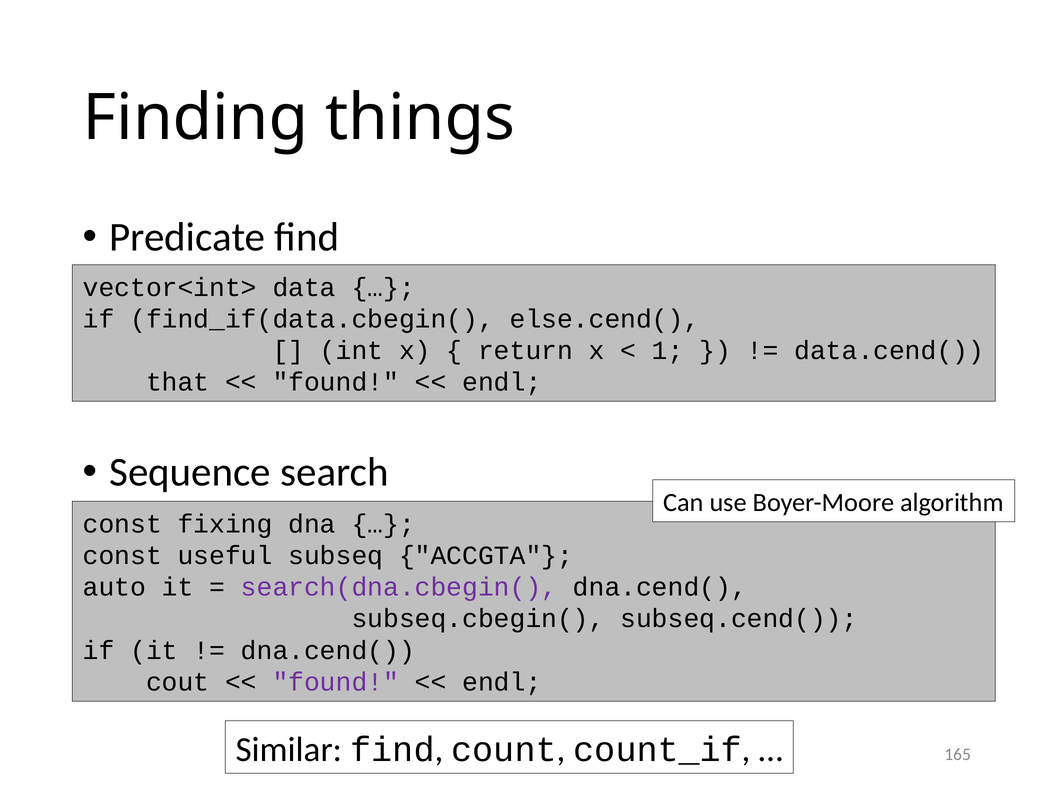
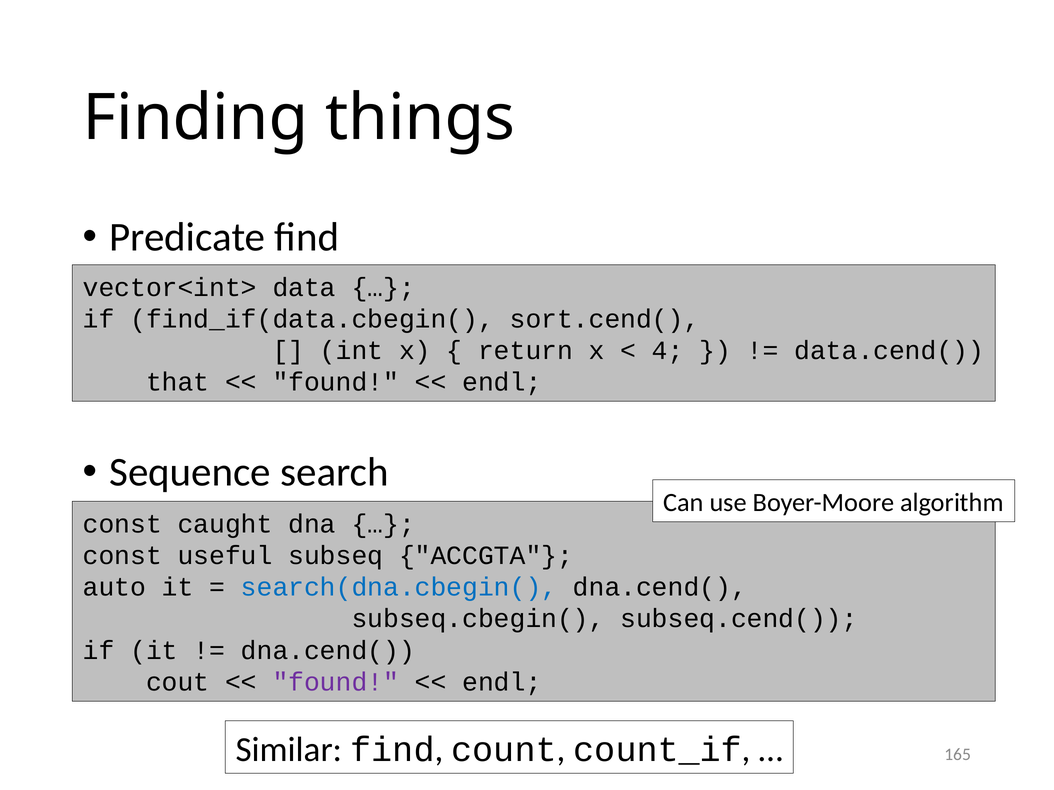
else.cend(: else.cend( -> sort.cend( (605, 319)
1: 1 -> 4 (668, 351)
fixing: fixing -> caught (225, 524)
search(dna.cbegin( colour: purple -> blue (399, 588)
